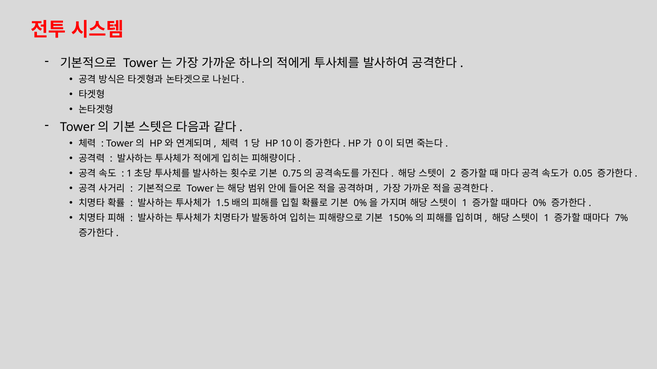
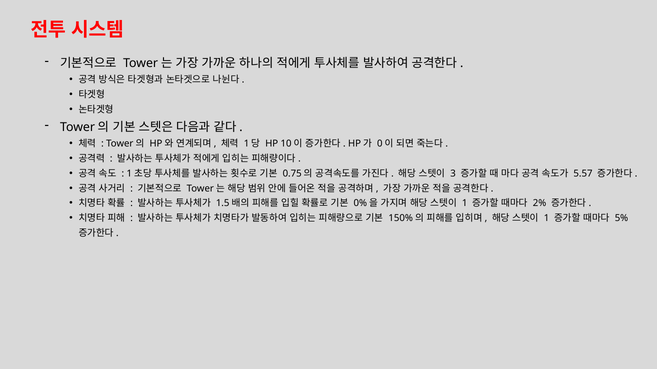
2: 2 -> 3 (453, 174)
0.05: 0.05 -> 5.57 (583, 174)
0%: 0% -> 2% (540, 204)
7%: 7% -> 5% (621, 219)
